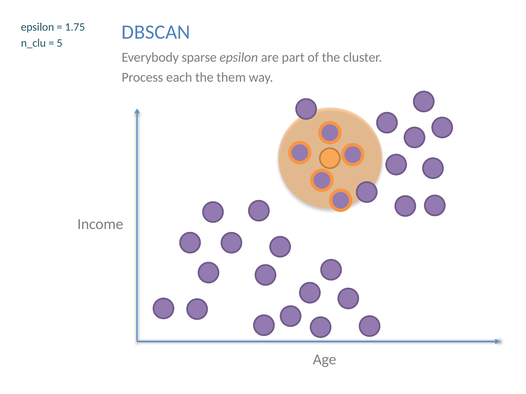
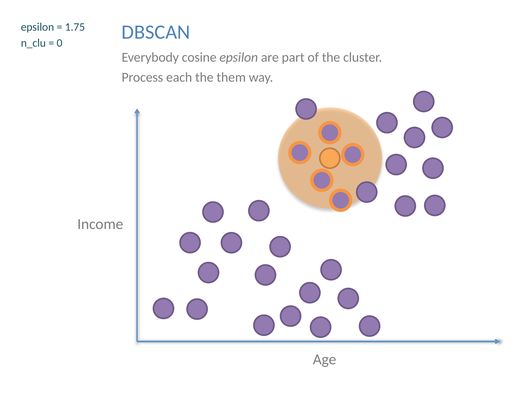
5: 5 -> 0 (60, 43)
sparse: sparse -> cosine (199, 57)
